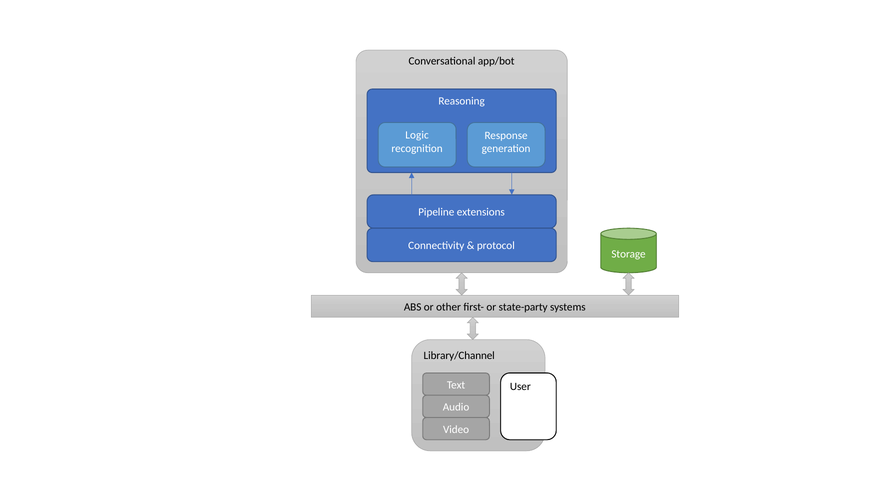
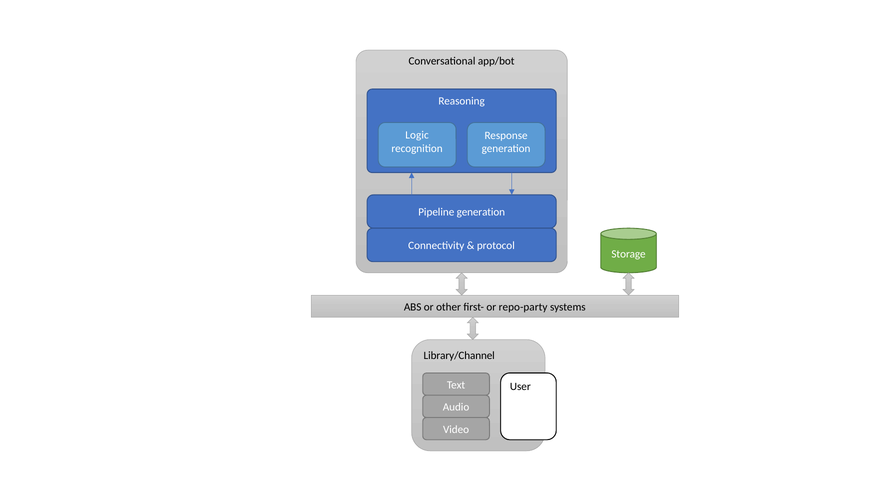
Pipeline extensions: extensions -> generation (481, 212)
state-party: state-party -> repo-party (523, 307)
